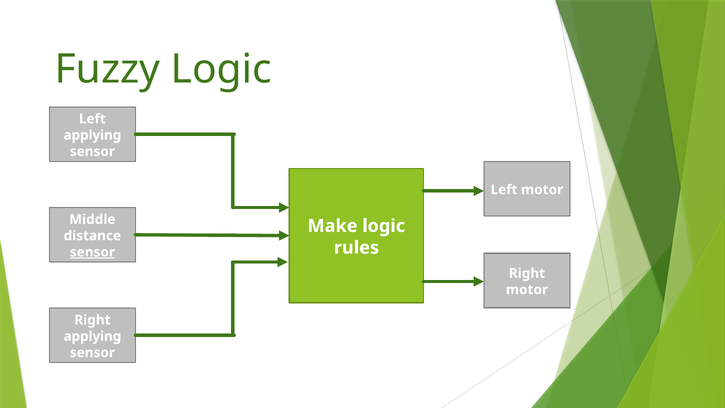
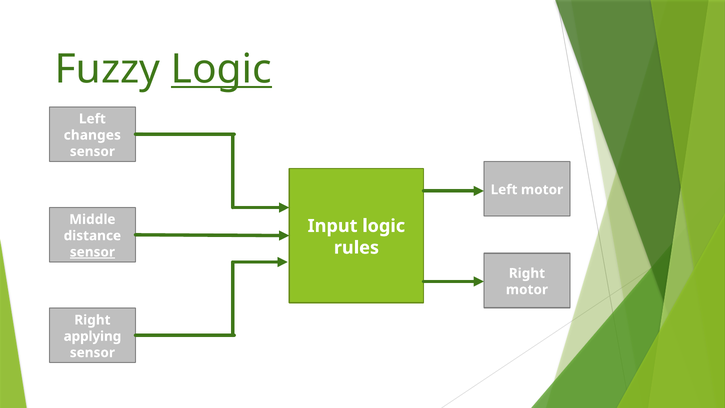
Logic underline: none -> present (221, 69)
applying: applying -> changes (92, 135)
Make: Make -> Input (333, 226)
